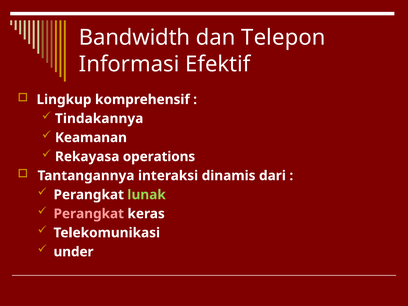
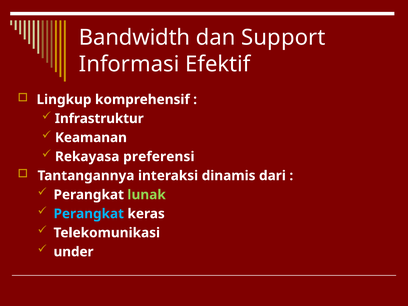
Telepon: Telepon -> Support (283, 38)
Tindakannya: Tindakannya -> Infrastruktur (99, 119)
operations: operations -> preferensi (159, 157)
Perangkat colour: pink -> light blue (89, 214)
